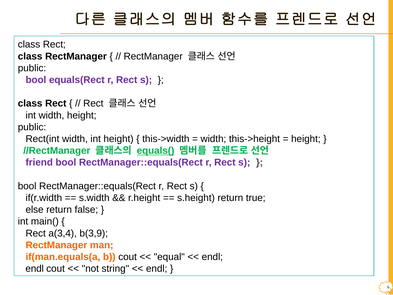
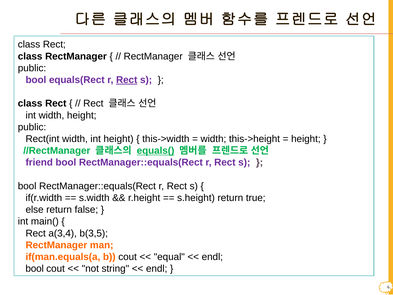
Rect underline: none -> present (127, 80)
b(3,9: b(3,9 -> b(3,5 (94, 233)
endl: endl -> bool (35, 268)
